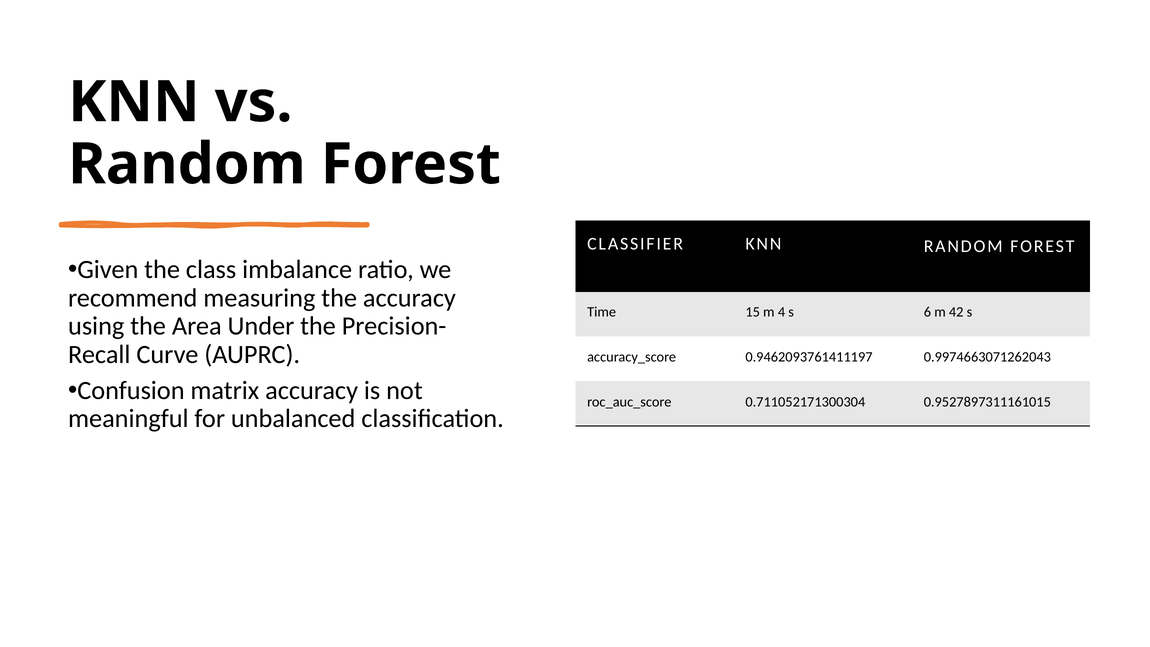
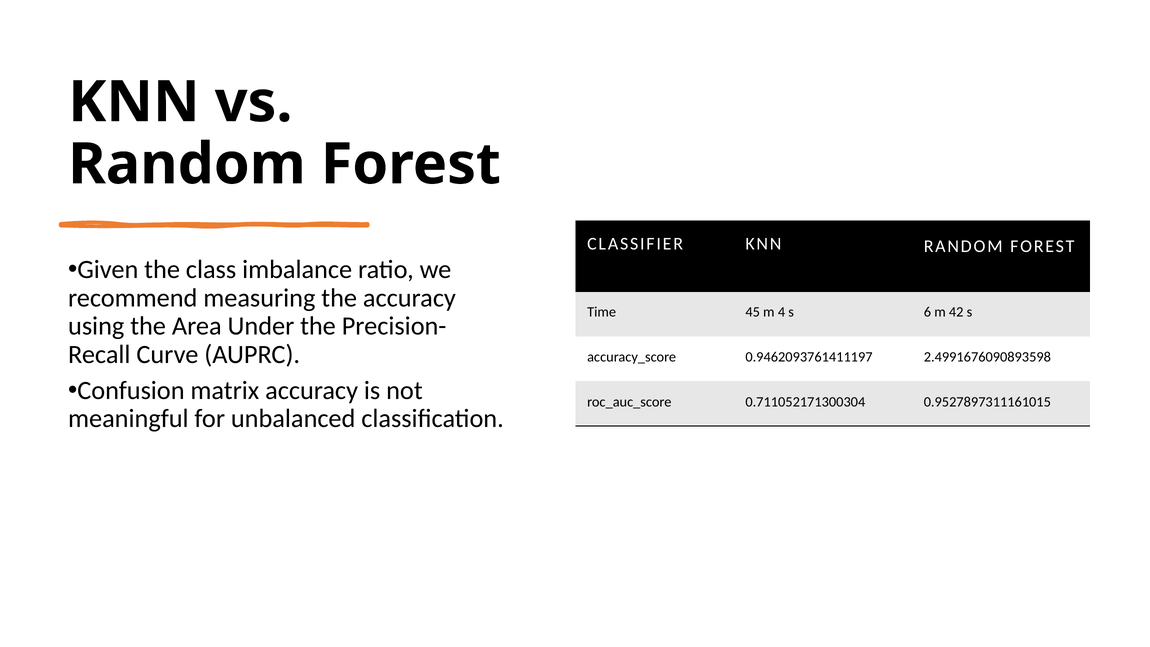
15: 15 -> 45 (753, 312)
0.9974663071262043: 0.9974663071262043 -> 2.4991676090893598 (987, 357)
